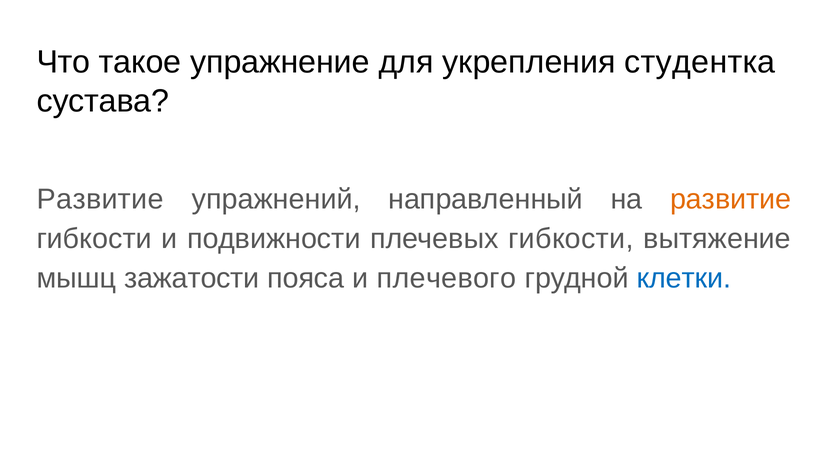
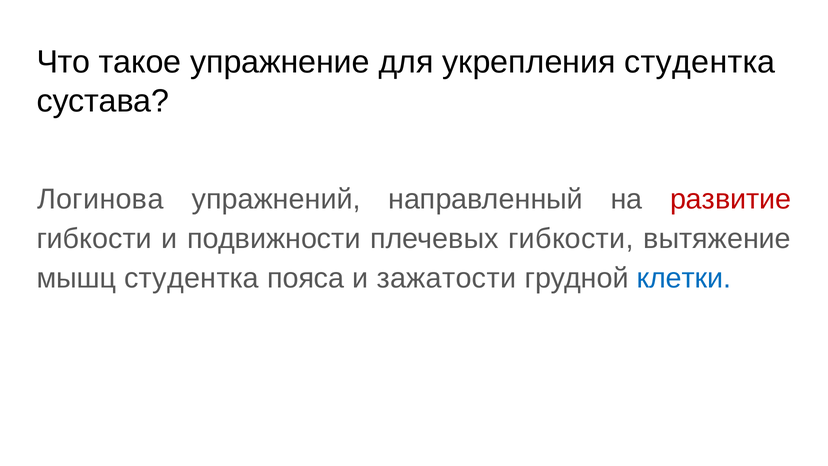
Развитие: Развитие -> Логинова (100, 199)
развитие colour: orange -> red (731, 199)
мышц зажатости: зажатости -> студентка (192, 278)
плечевого: плечевого -> зажатости (446, 278)
